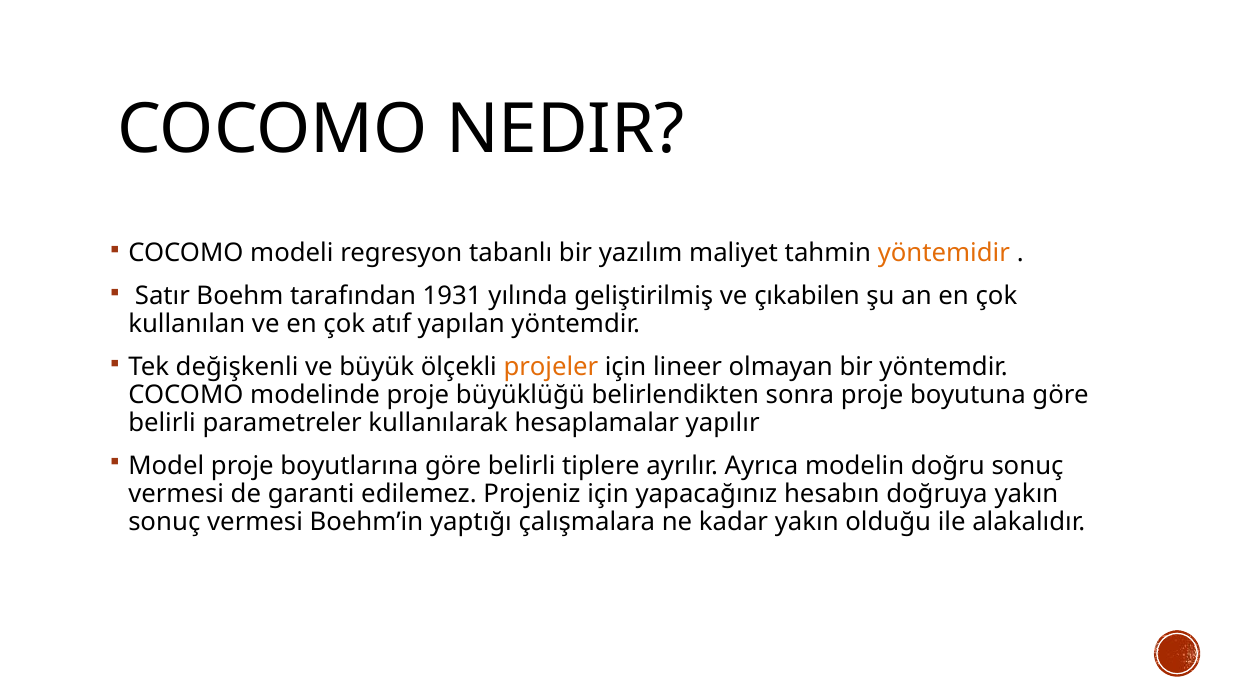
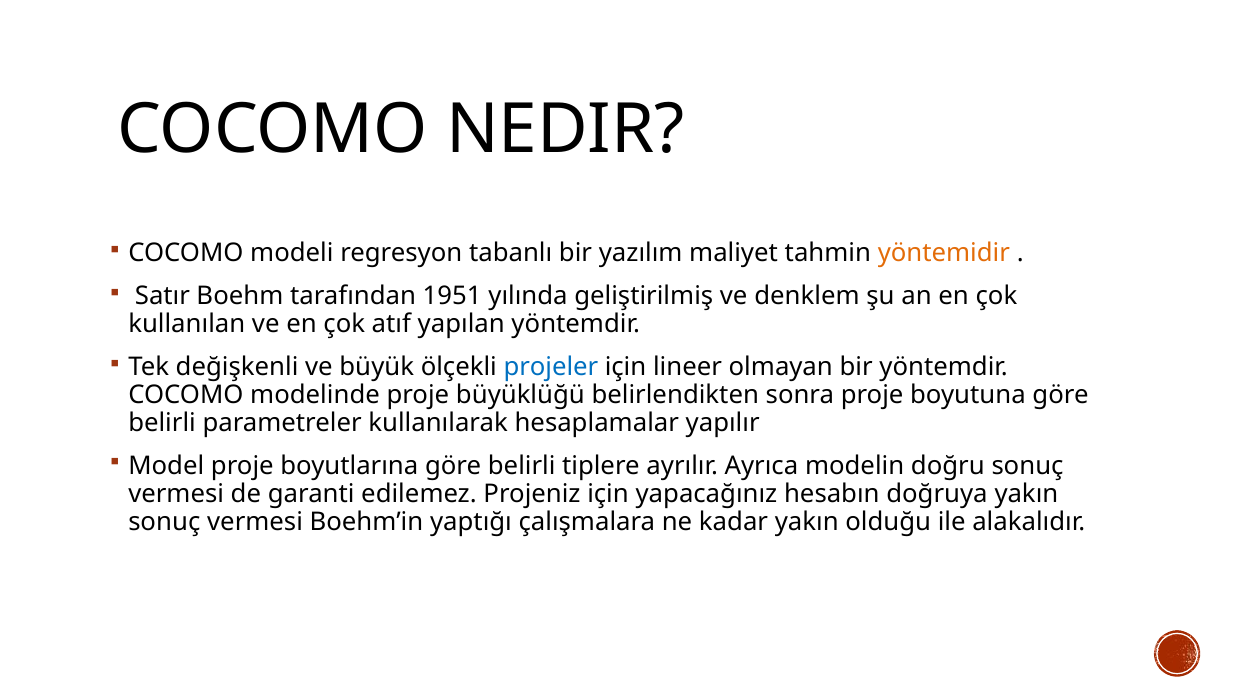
1931: 1931 -> 1951 (452, 296)
çıkabilen: çıkabilen -> denklem (807, 296)
projeler colour: orange -> blue (551, 367)
